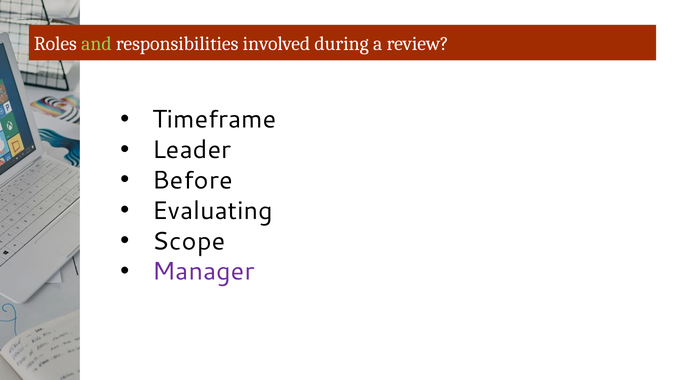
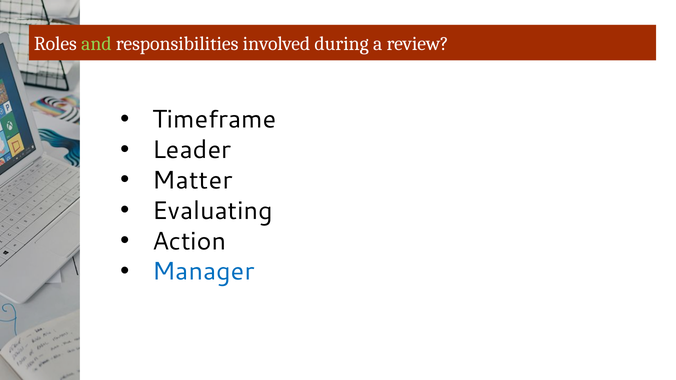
Before: Before -> Matter (192, 181)
Scope: Scope -> Action (189, 241)
Manager colour: purple -> blue (203, 272)
